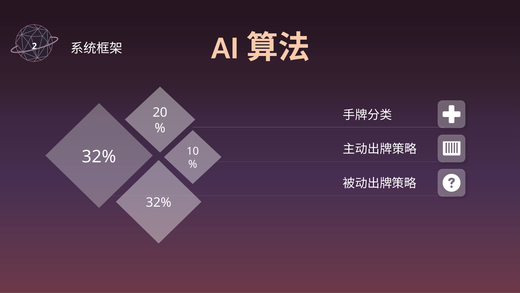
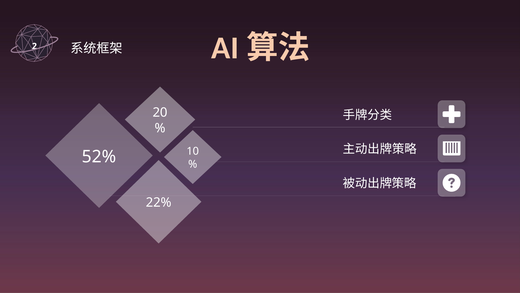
32%: 32% -> 52% (99, 156)
32%: 32% -> 22% (159, 202)
